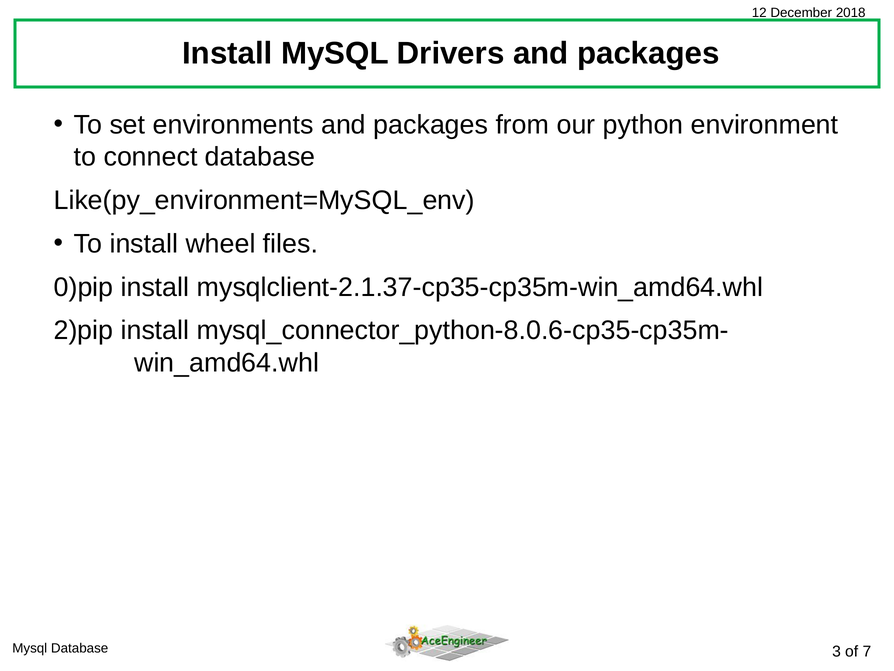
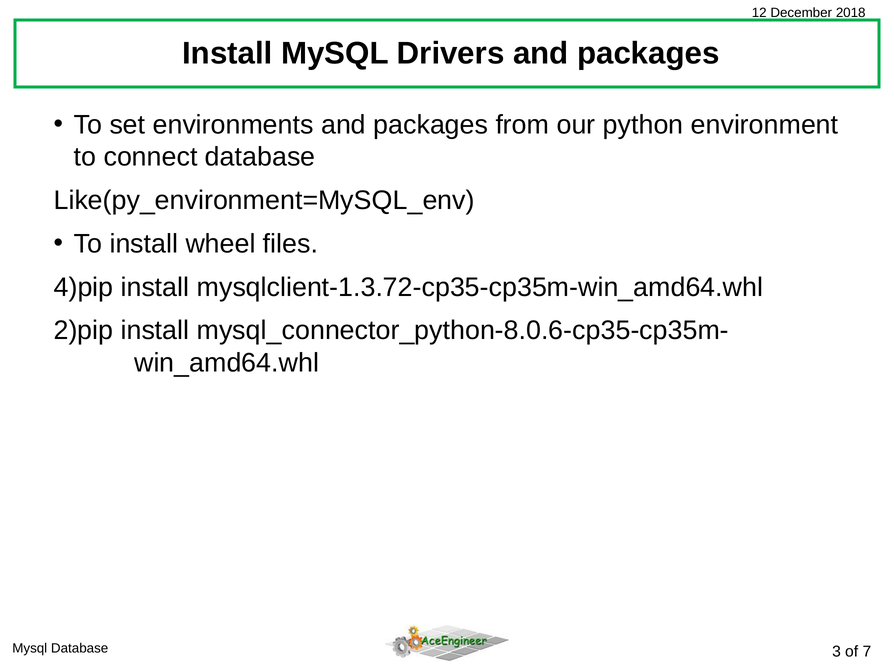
0)pip: 0)pip -> 4)pip (84, 287)
mysqlclient-2.1.37-cp35-cp35m-win_amd64.whl: mysqlclient-2.1.37-cp35-cp35m-win_amd64.whl -> mysqlclient-1.3.72-cp35-cp35m-win_amd64.whl (480, 287)
